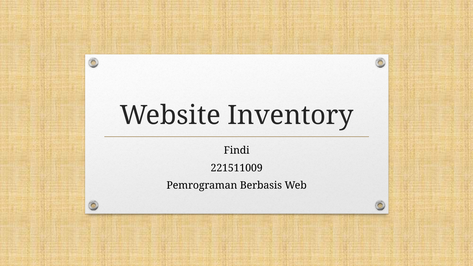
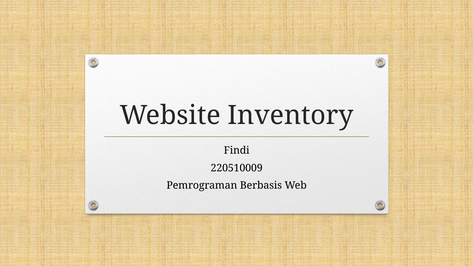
221511009: 221511009 -> 220510009 (237, 168)
